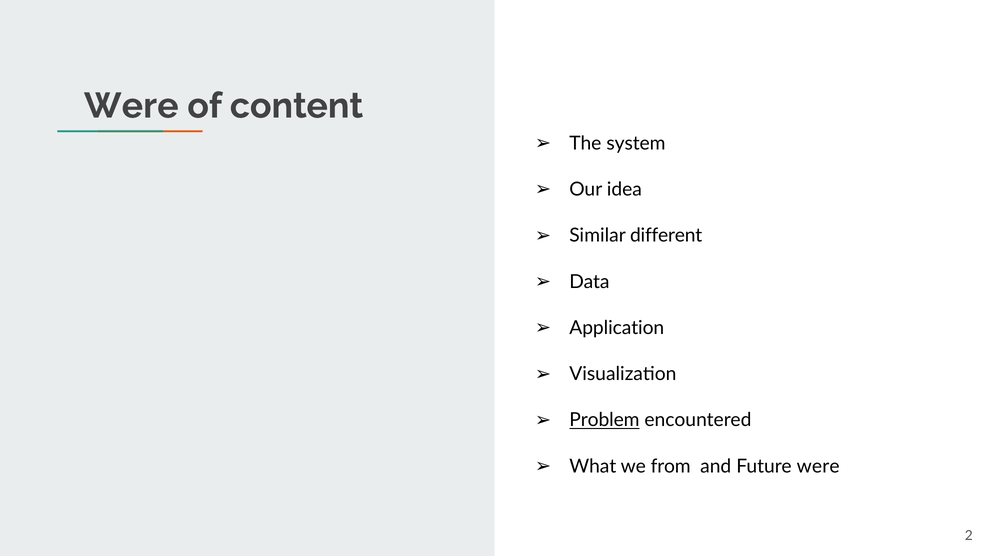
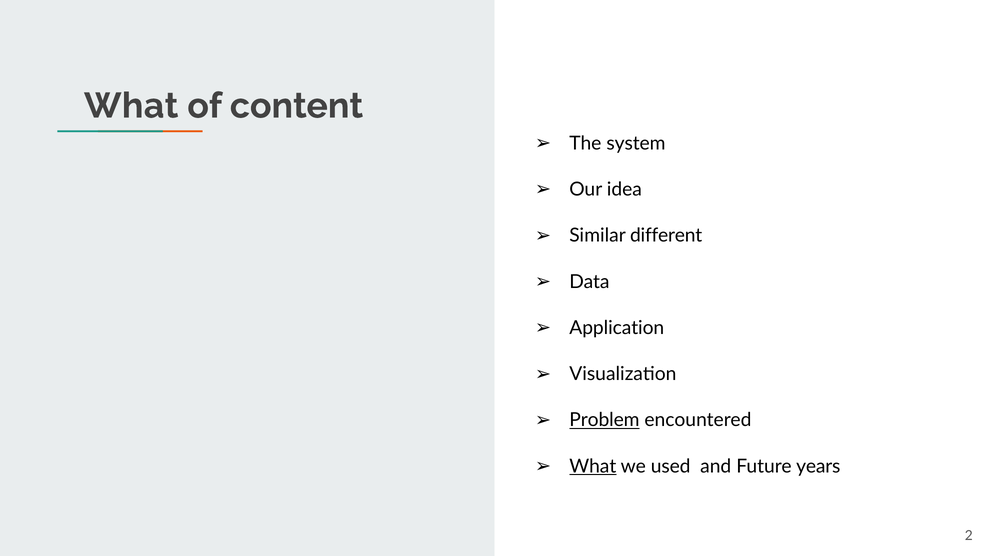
Were: Were -> What (131, 106)
What underline: none -> present (593, 467)
from: from -> used (671, 467)
Future were: were -> years (818, 467)
